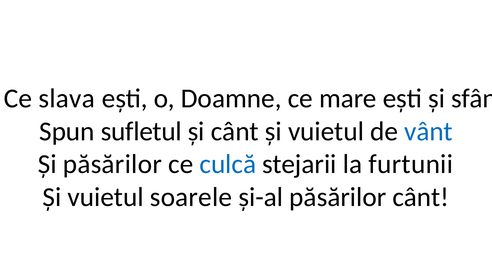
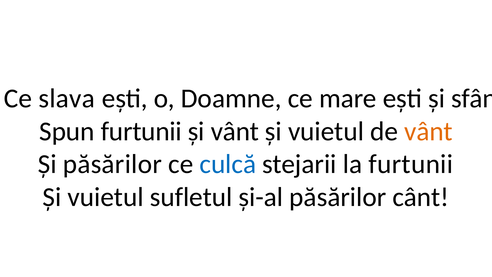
Spun sufletul: sufletul -> furtunii (141, 131)
și cânt: cânt -> vânt (235, 131)
vânt colour: blue -> orange (429, 131)
soarele: soarele -> sufletul (191, 197)
